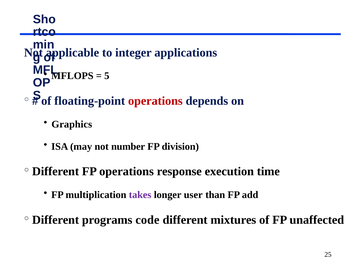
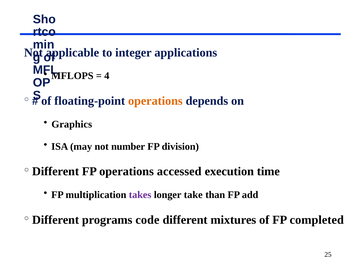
5: 5 -> 4 (107, 76)
operations colour: red -> orange (155, 101)
response: response -> accessed (179, 171)
user: user -> take (193, 195)
unaffected: unaffected -> completed (317, 220)
